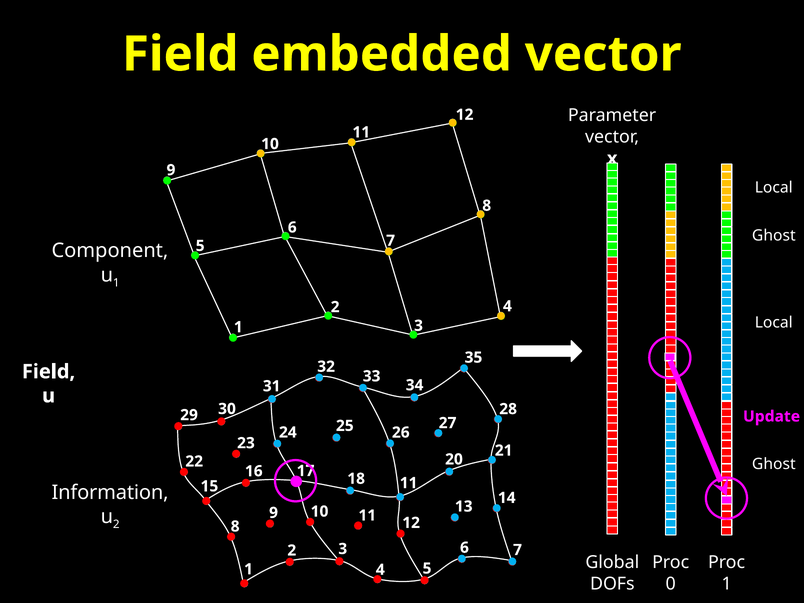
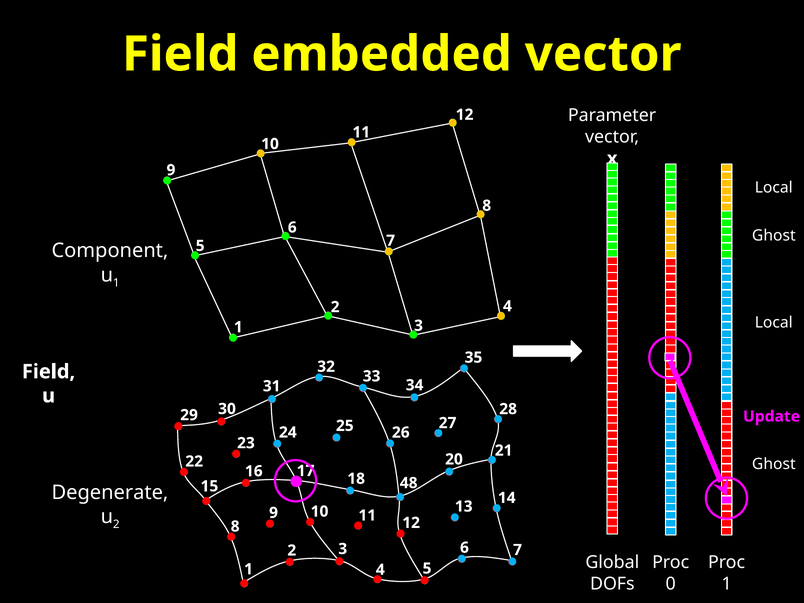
11: 11 -> 48 (409, 483)
Information: Information -> Degenerate (110, 493)
